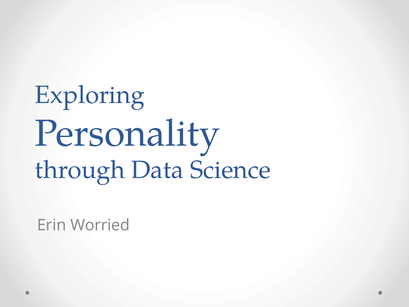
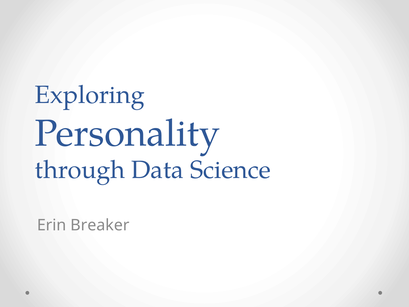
Worried: Worried -> Breaker (100, 225)
